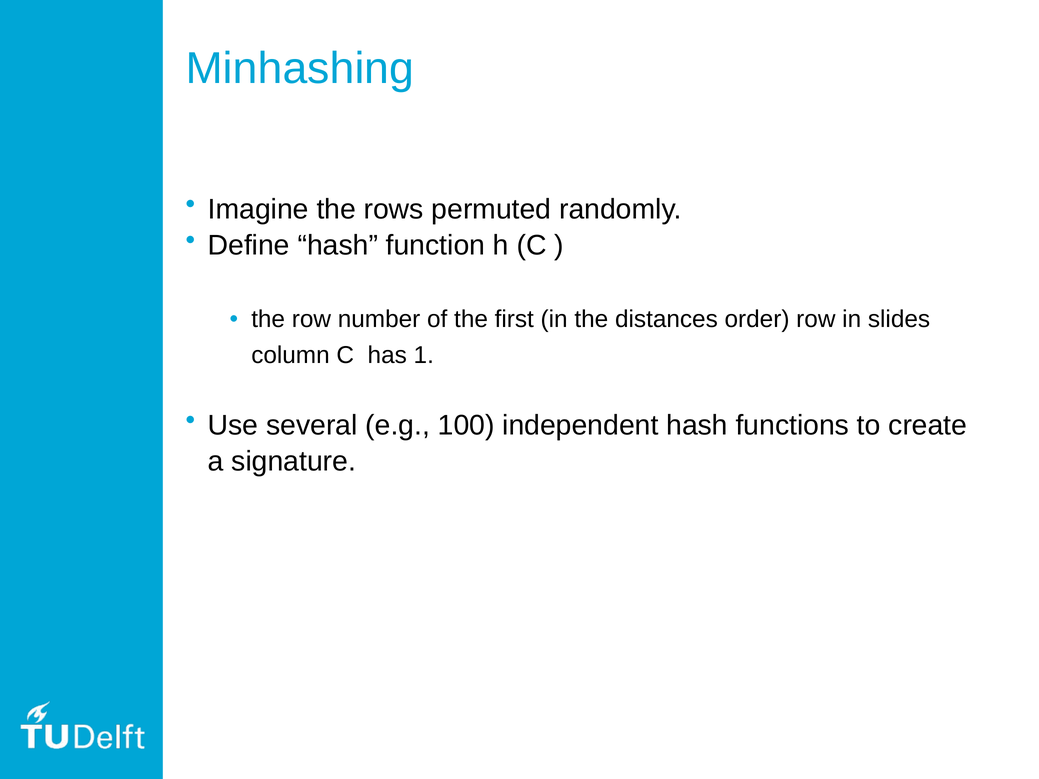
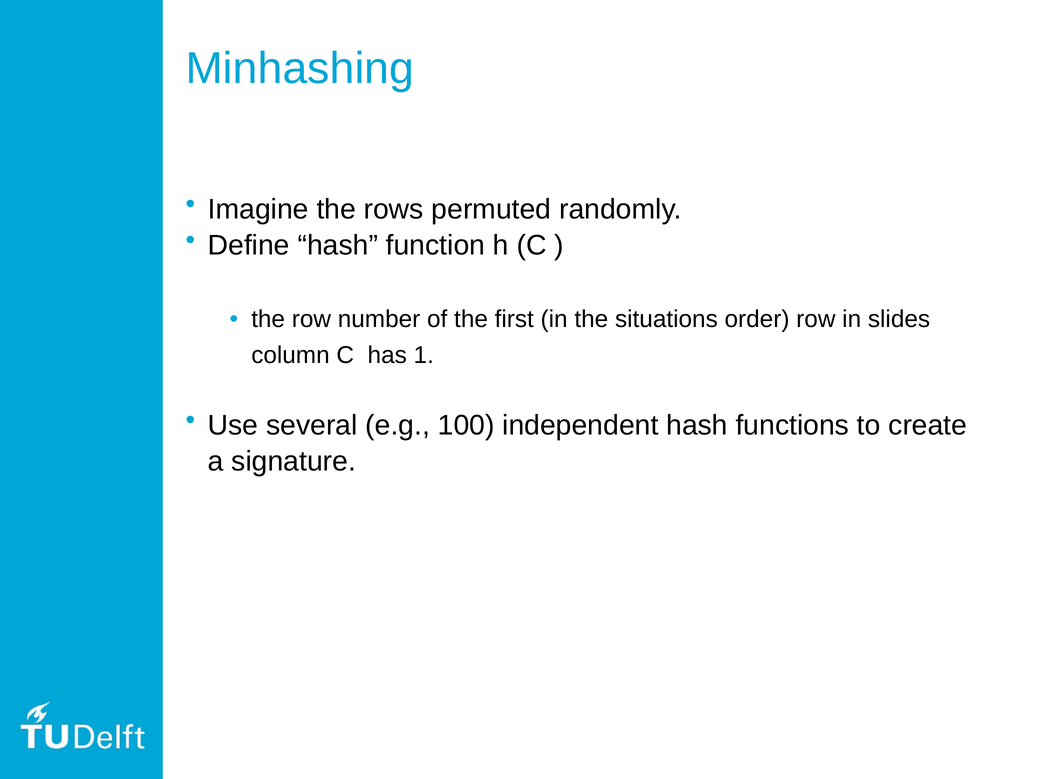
distances: distances -> situations (666, 319)
